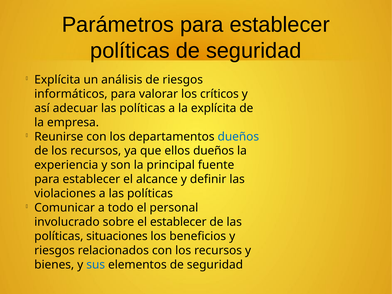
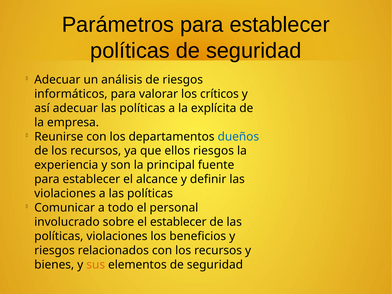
Explícita: Explícita -> Adecuar (57, 80)
ellos dueños: dueños -> riesgos (214, 151)
políticas situaciones: situaciones -> violaciones (117, 236)
sus colour: blue -> orange (96, 265)
